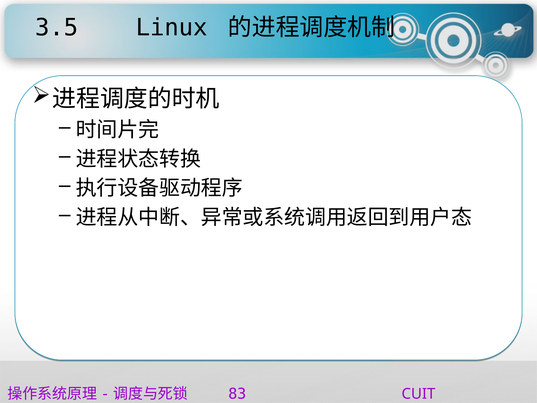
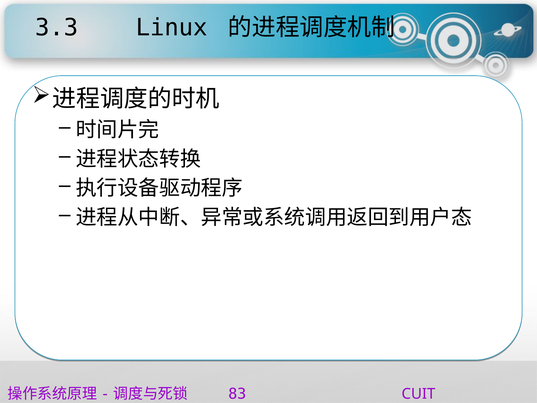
3.5: 3.5 -> 3.3 (57, 27)
